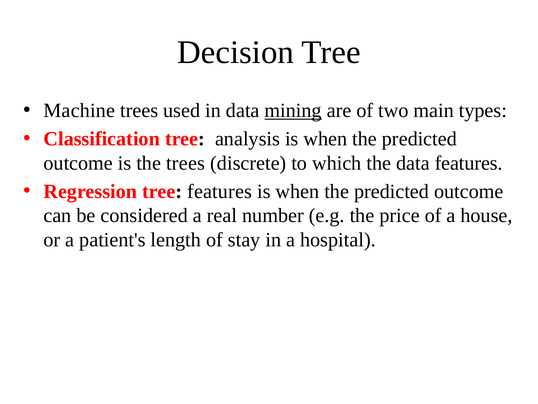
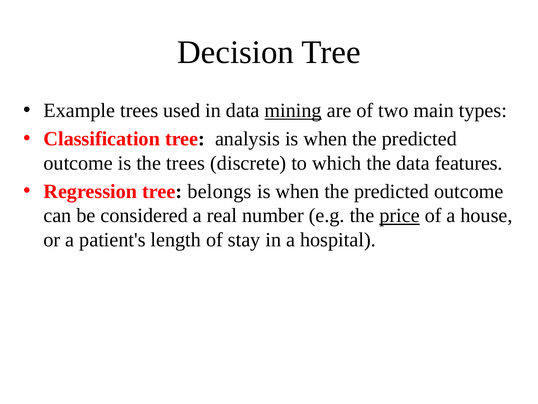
Machine: Machine -> Example (79, 110)
tree features: features -> belongs (220, 191)
price underline: none -> present (399, 215)
